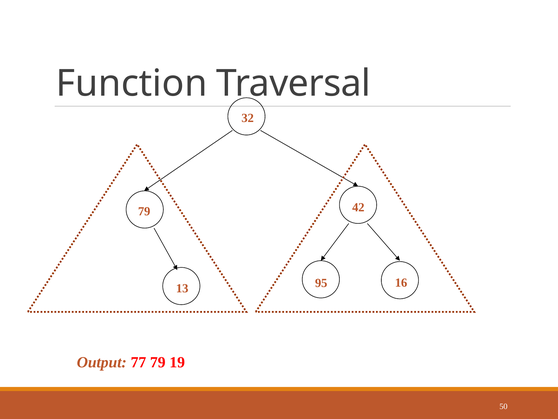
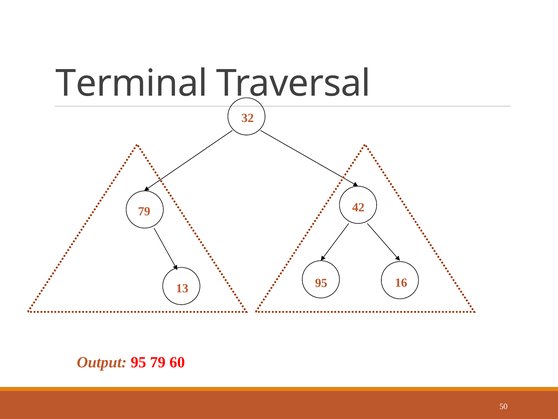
Function: Function -> Terminal (132, 83)
Output 77: 77 -> 95 (138, 362)
19: 19 -> 60 (177, 362)
